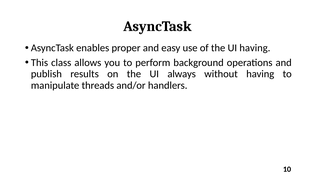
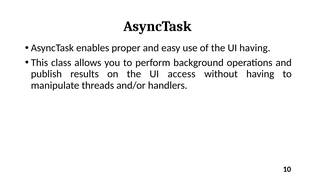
always: always -> access (182, 74)
